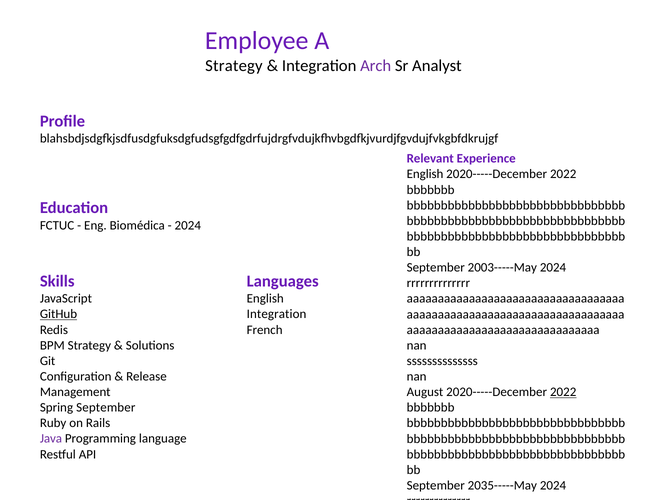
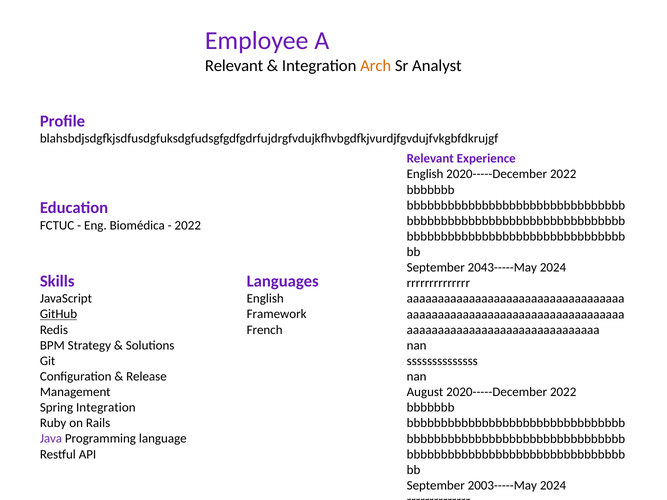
Strategy: Strategy -> Relevant (234, 66)
Arch colour: purple -> orange (376, 66)
2024: 2024 -> 2022 (188, 225)
2003-----May: 2003-----May -> 2043-----May (502, 268)
Integration: Integration -> Framework (277, 314)
2022 underline: present -> none (563, 392)
Spring September: September -> Integration (106, 408)
2035-----May: 2035-----May -> 2003-----May (502, 486)
